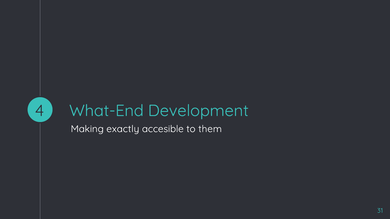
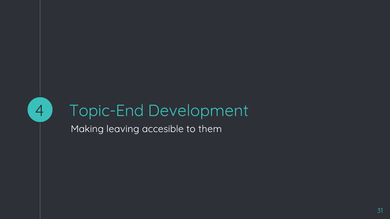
What-End: What-End -> Topic-End (106, 111)
exactly: exactly -> leaving (123, 129)
